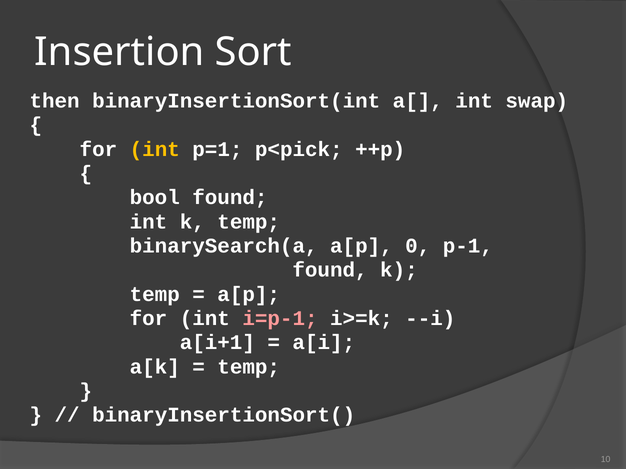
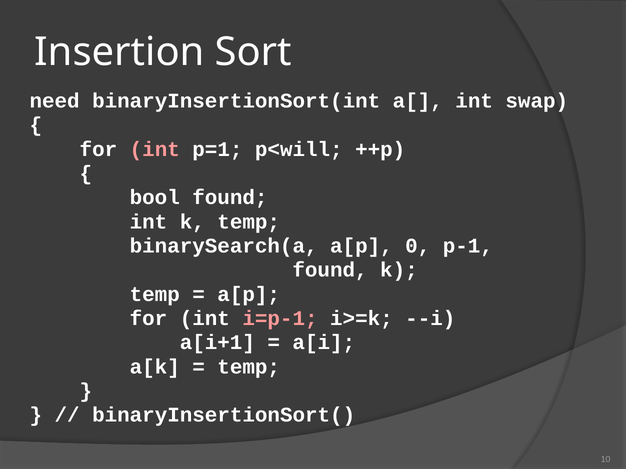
then: then -> need (55, 101)
int colour: yellow -> pink (155, 149)
p<pick: p<pick -> p<will (299, 149)
